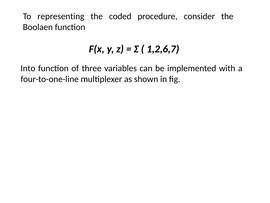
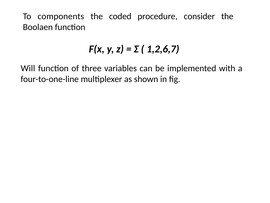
representing: representing -> components (61, 16)
Into: Into -> Will (28, 68)
